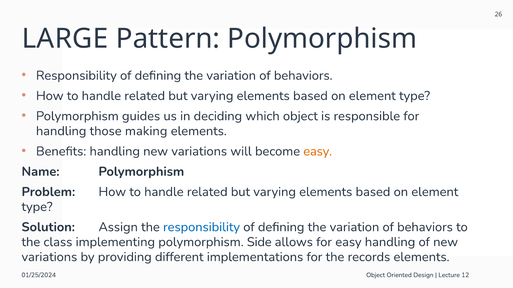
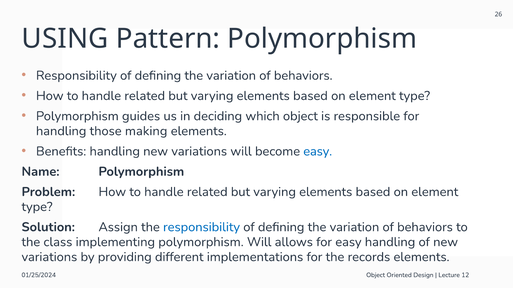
LARGE: LARGE -> USING (65, 39)
easy colour: orange -> blue (318, 152)
polymorphism Side: Side -> Will (259, 242)
